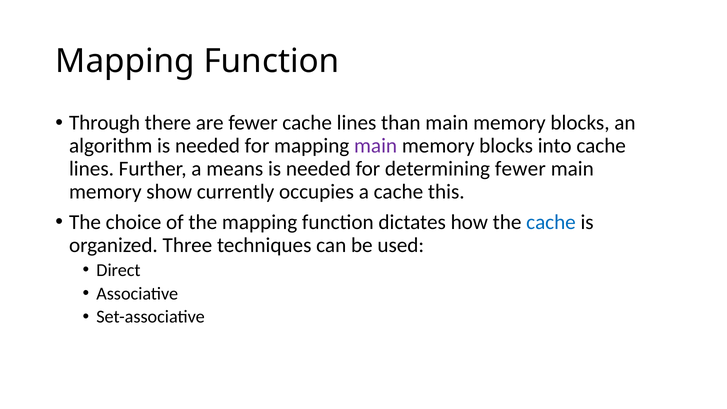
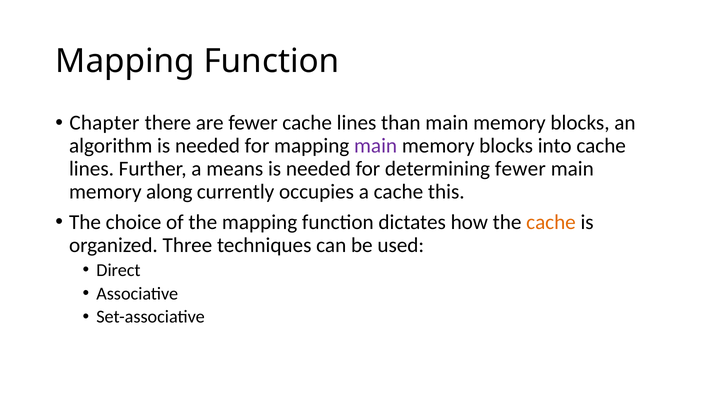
Through: Through -> Chapter (104, 123)
show: show -> along (169, 192)
cache colour: blue -> orange (551, 222)
